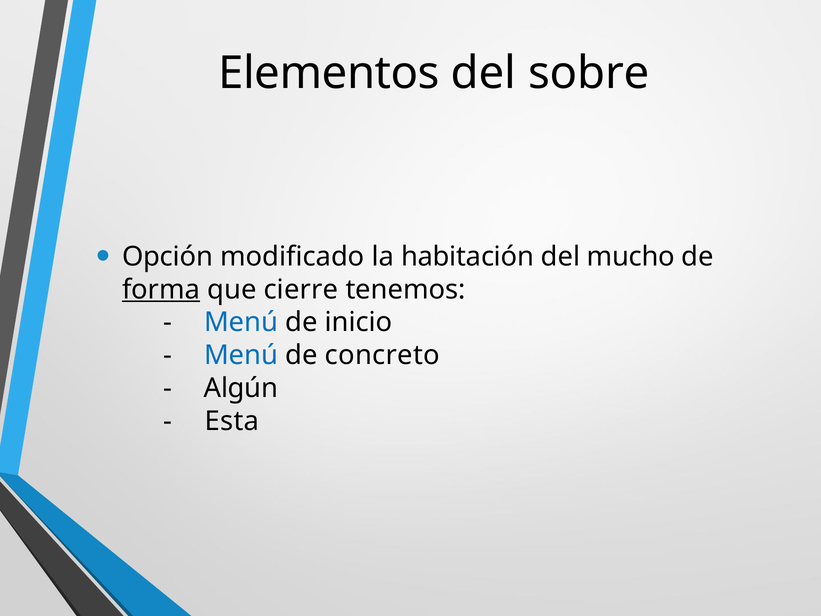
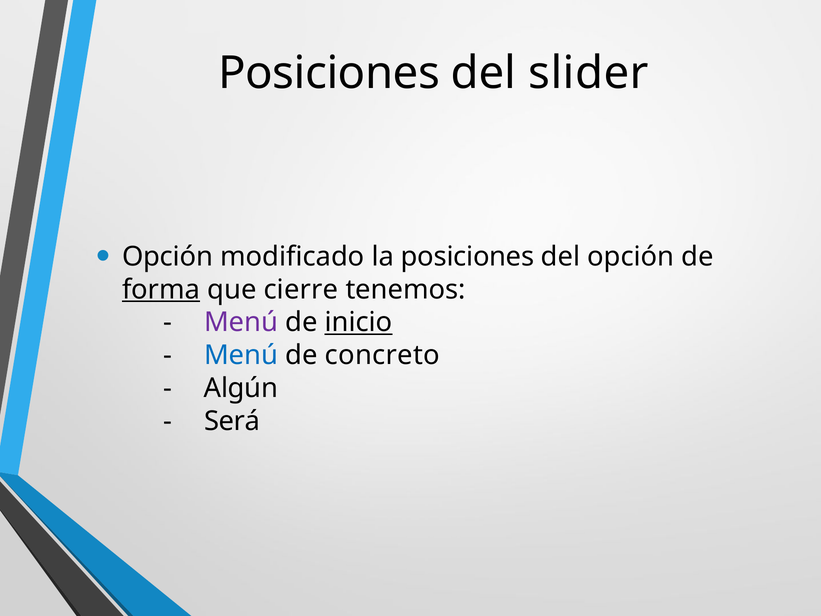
Elementos: Elementos -> Posiciones (329, 73)
sobre: sobre -> slider (588, 73)
la habitación: habitación -> posiciones (468, 257)
del mucho: mucho -> opción (631, 257)
Menú colour: blue -> purple (241, 322)
inicio underline: none -> present (359, 322)
Esta: Esta -> Será (232, 421)
